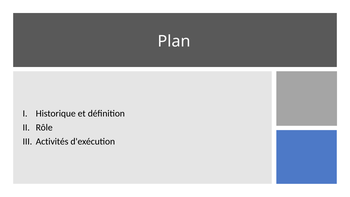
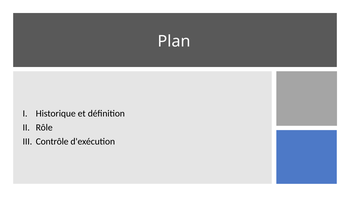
Activités: Activités -> Contrôle (52, 141)
